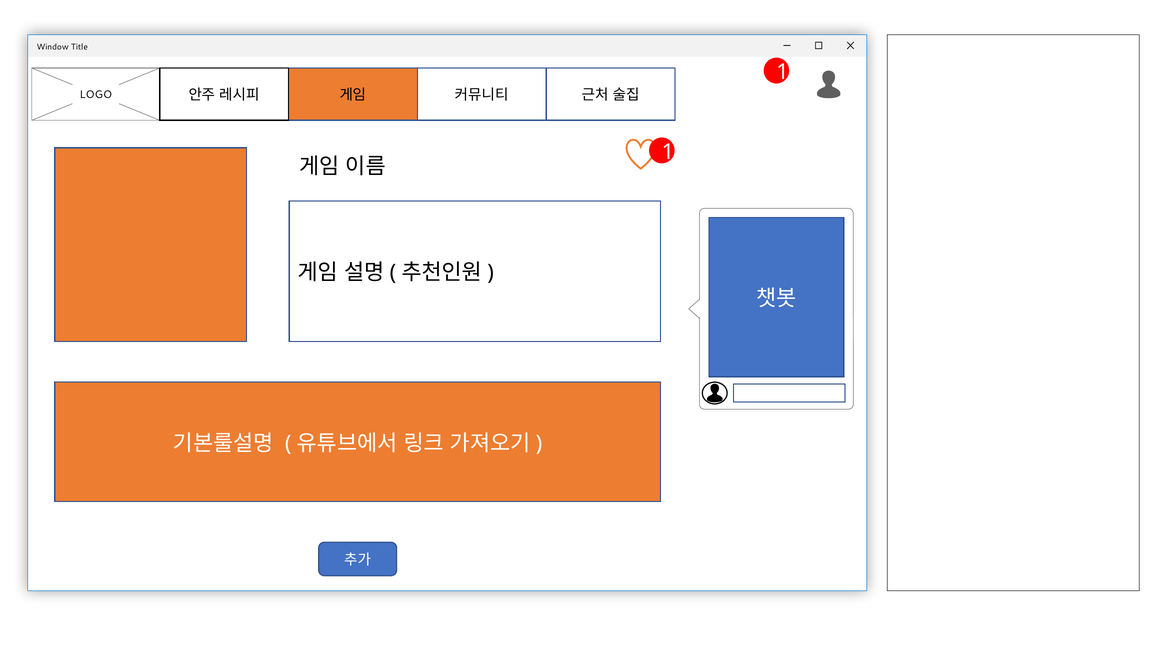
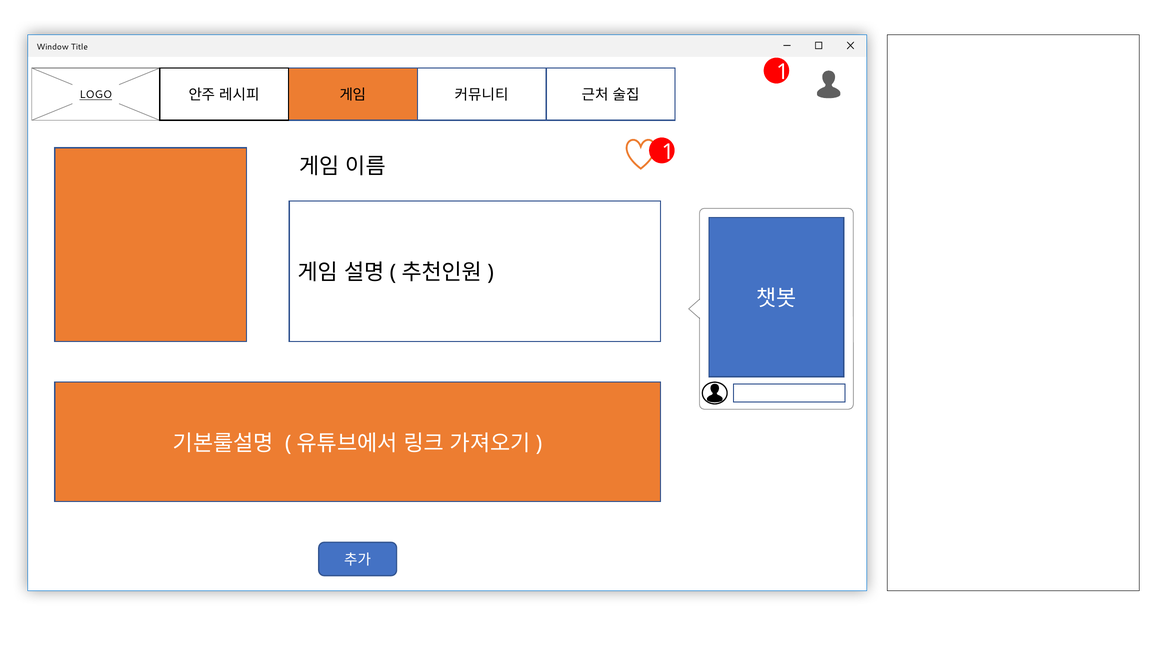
LOGO underline: none -> present (96, 95)
